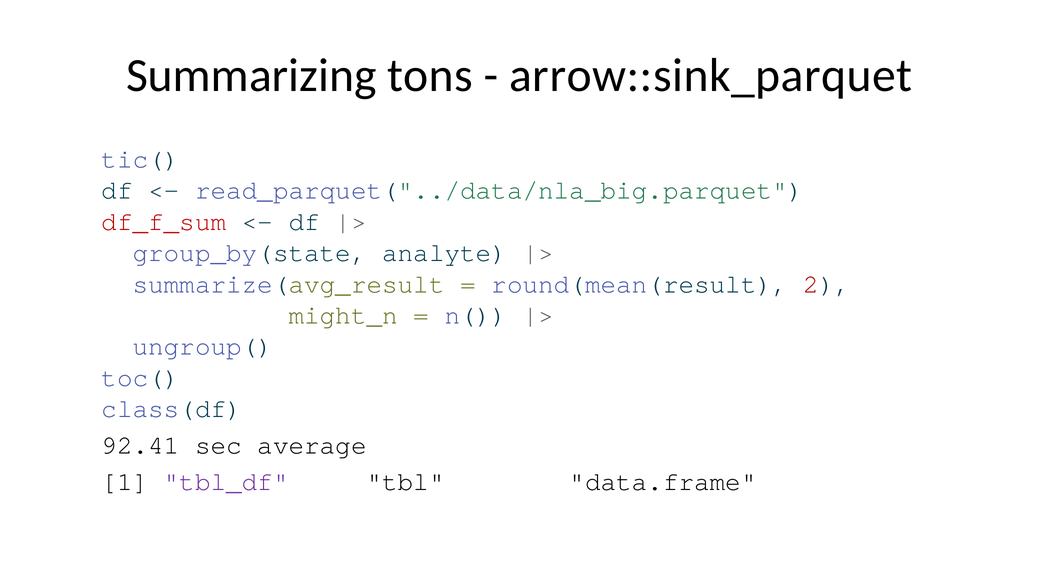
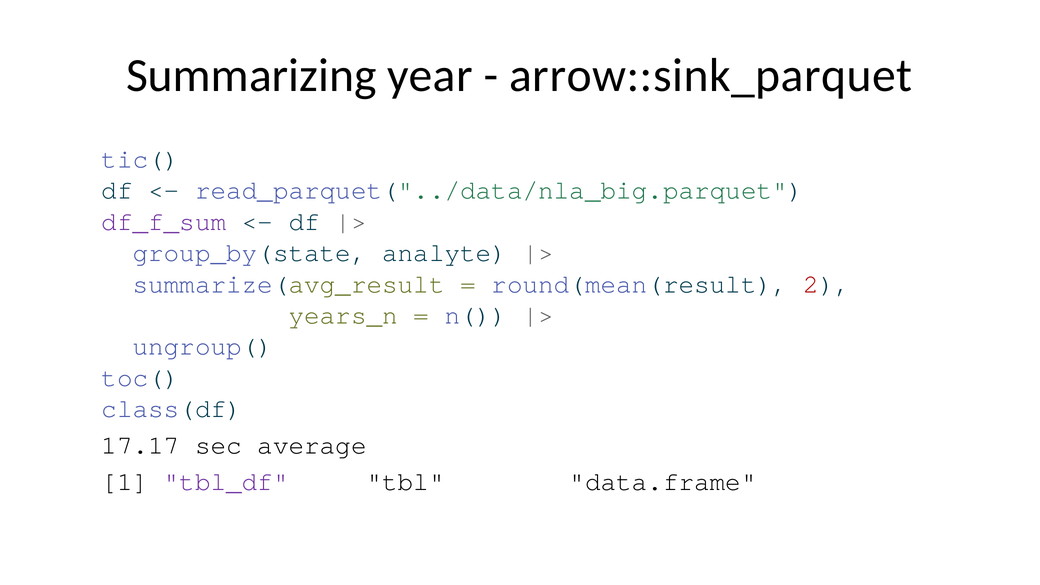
tons: tons -> year (430, 75)
df_f_sum colour: red -> purple (164, 222)
might_n: might_n -> years_n (343, 315)
92.41: 92.41 -> 17.17 (140, 445)
